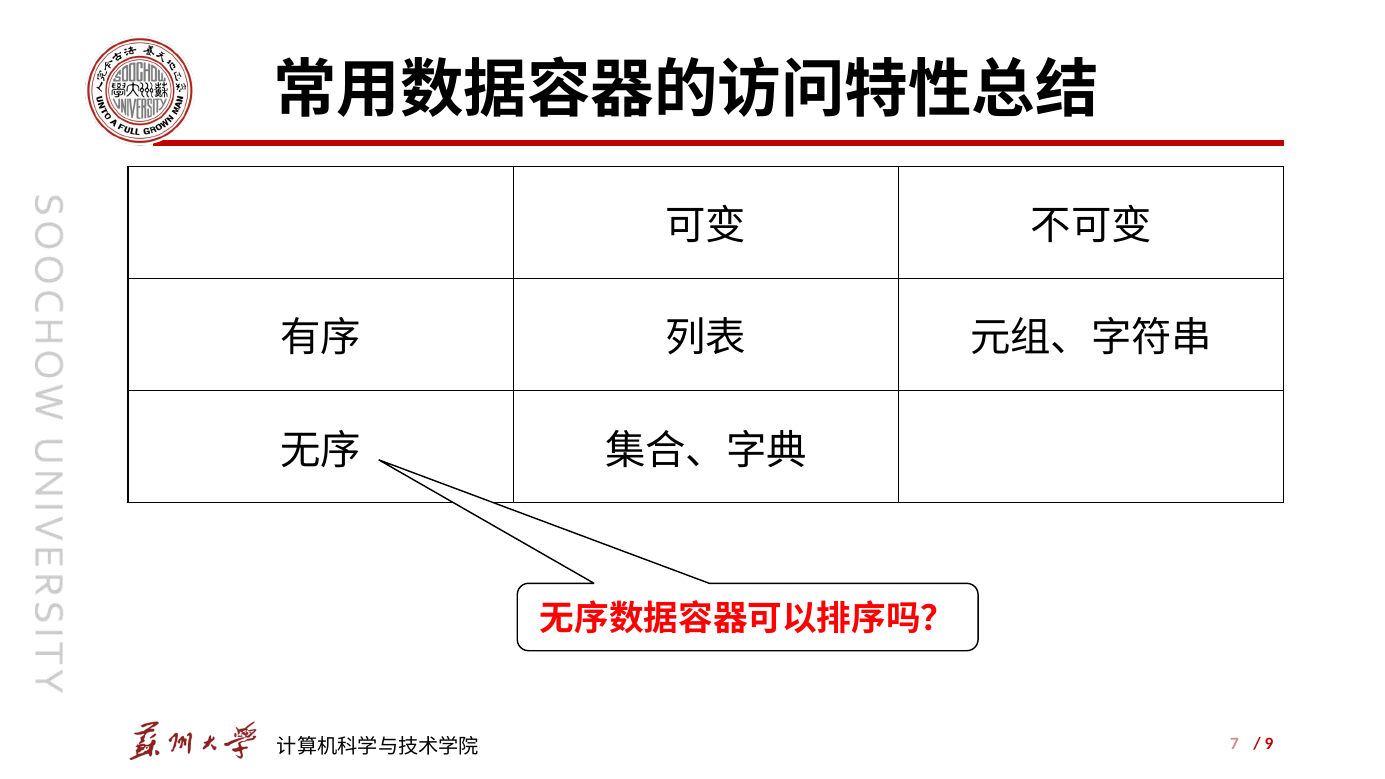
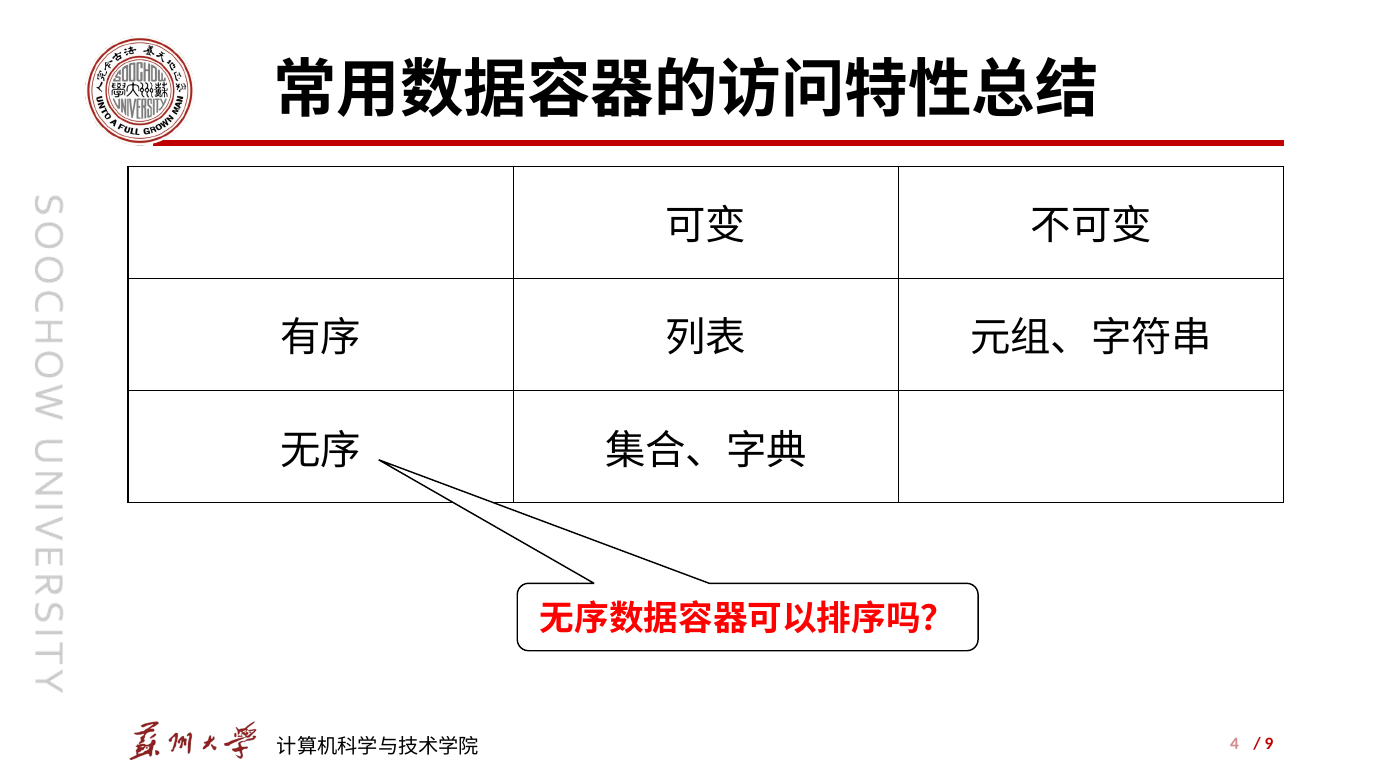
7: 7 -> 4 (1234, 744)
